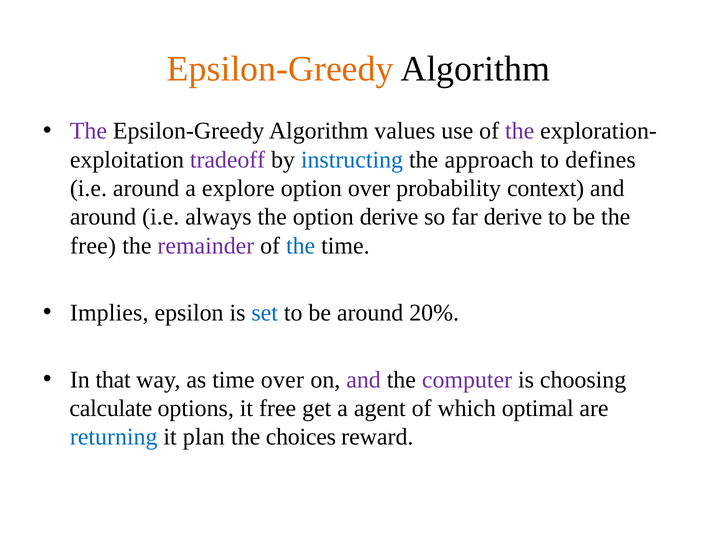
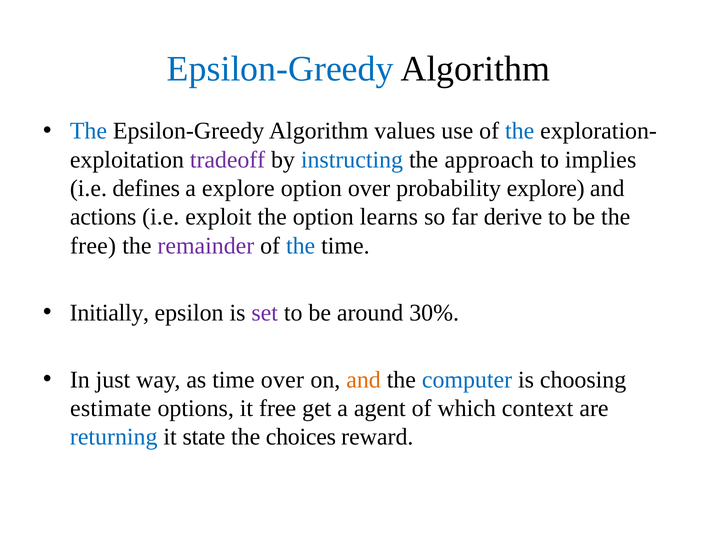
Epsilon-Greedy colour: orange -> blue (280, 69)
The colour: purple -> blue (88, 131)
the colour: purple -> blue (520, 131)
defines: defines -> implies (601, 160)
i.e around: around -> defines (146, 188)
probability context: context -> explore (546, 188)
around: around -> actions (103, 217)
always: always -> exploit (218, 217)
option derive: derive -> learns (389, 217)
Implies: Implies -> Initially (109, 313)
set colour: blue -> purple (265, 313)
20%: 20% -> 30% (434, 313)
that: that -> just (113, 379)
and colour: purple -> orange (364, 379)
computer colour: purple -> blue (467, 379)
calculate: calculate -> estimate (111, 408)
optimal: optimal -> context (538, 408)
plan: plan -> state (204, 437)
